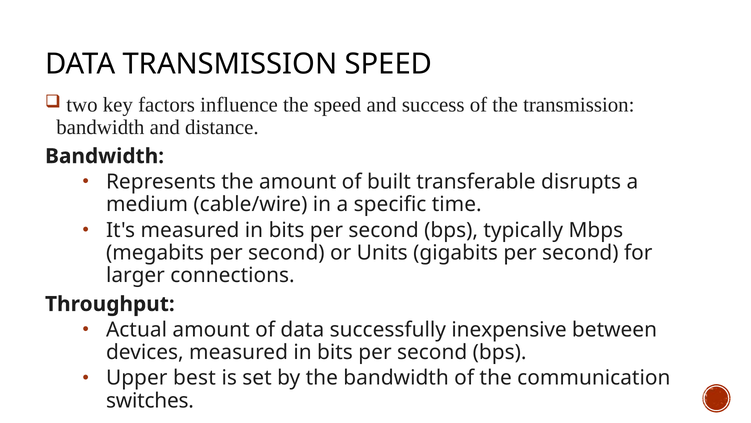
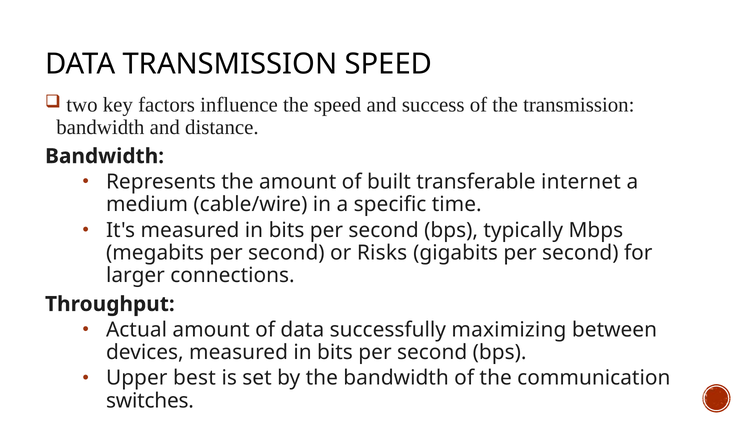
disrupts: disrupts -> internet (581, 182)
Units: Units -> Risks (382, 252)
inexpensive: inexpensive -> maximizing (509, 329)
